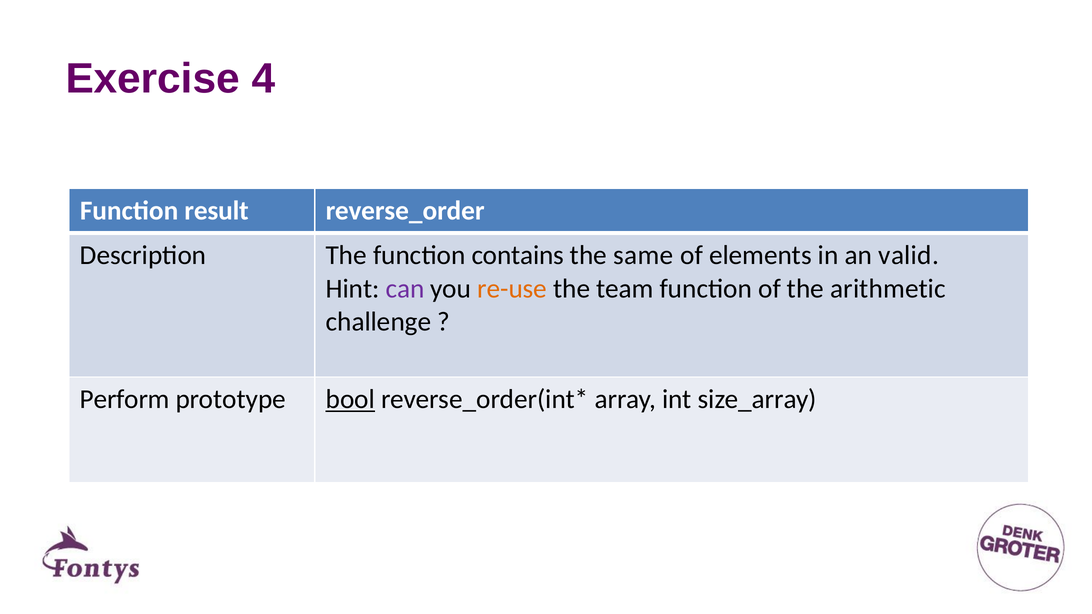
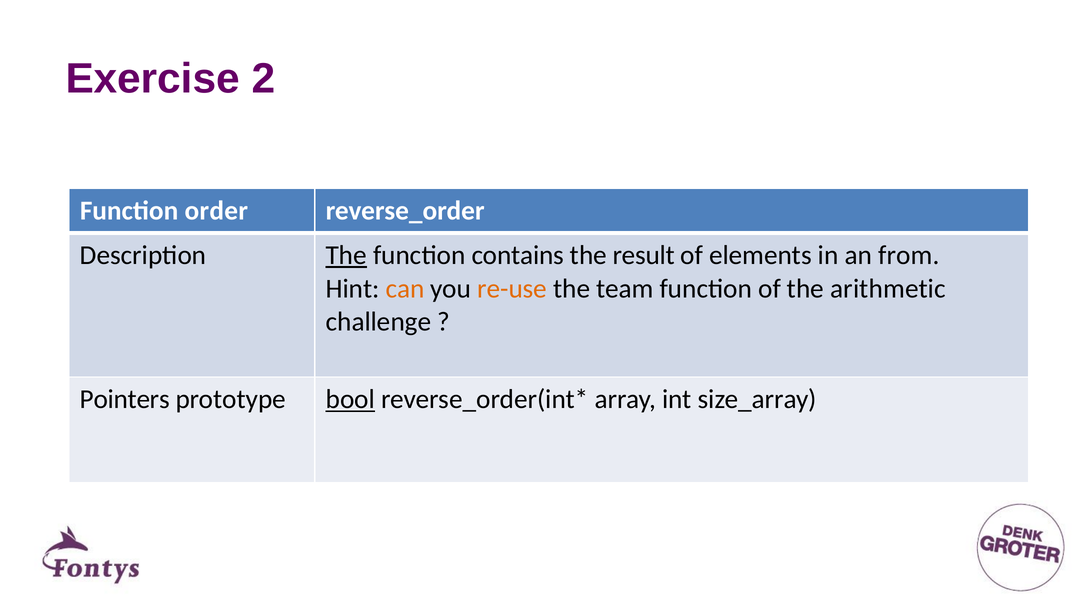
4: 4 -> 2 (263, 79)
result: result -> order (216, 211)
The underline: none -> present (346, 255)
same: same -> result (644, 255)
valid: valid -> from (909, 255)
can colour: purple -> orange (405, 289)
Perform: Perform -> Pointers (125, 400)
